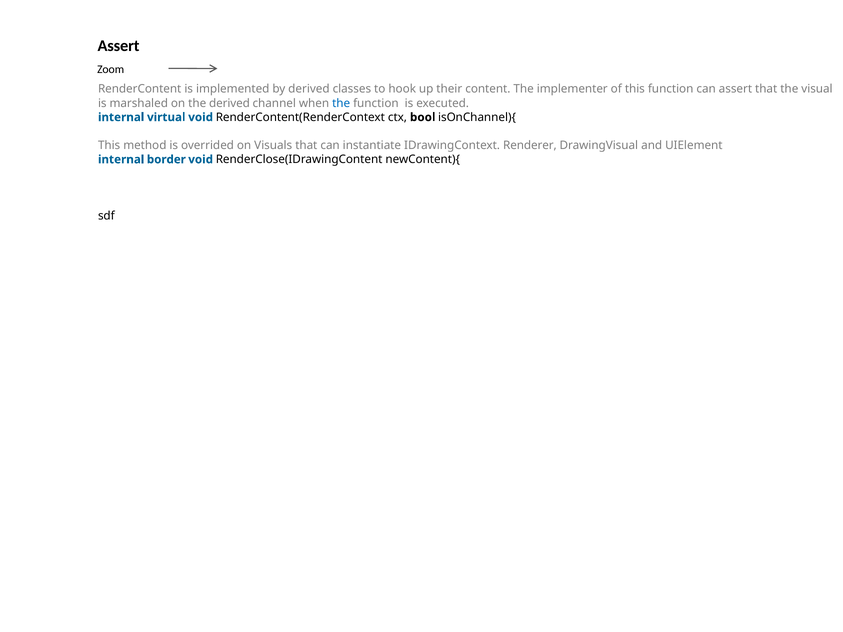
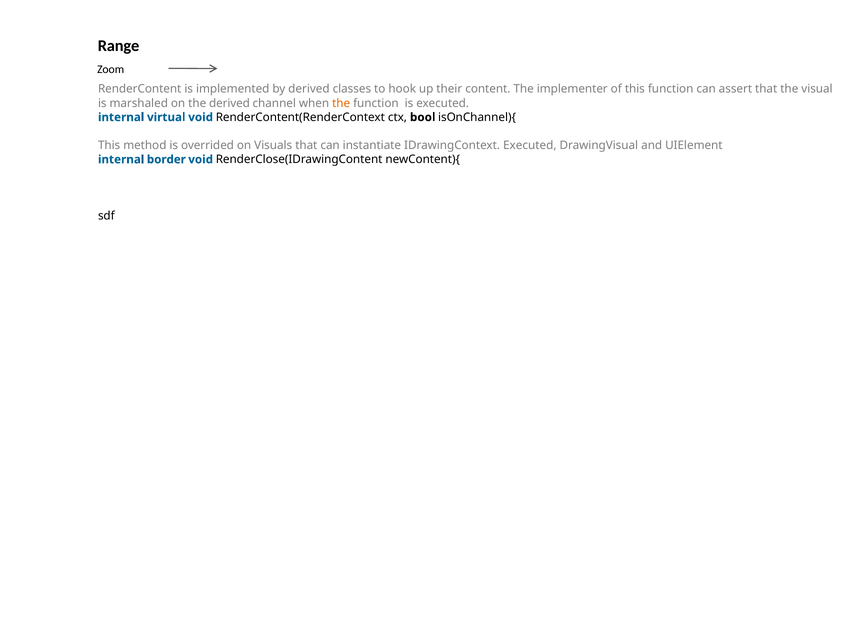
Assert: Assert -> Range (119, 46)
the colour: blue -> orange (341, 103)
IDrawingContext Renderer: Renderer -> Executed (530, 145)
